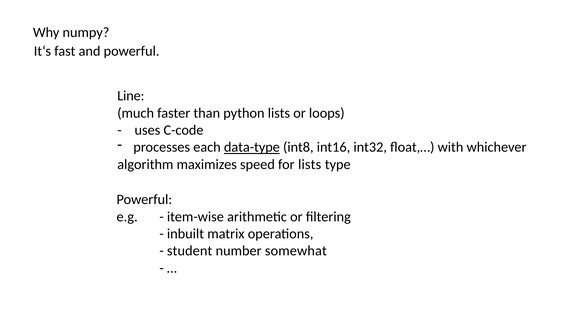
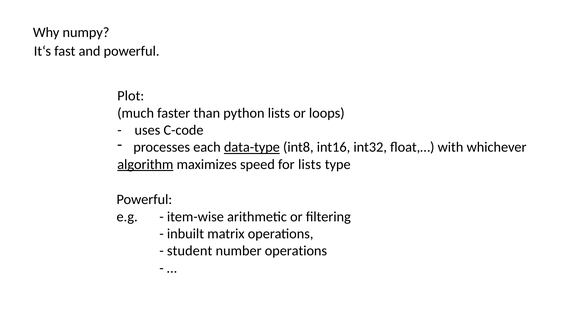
Line: Line -> Plot (131, 96)
algorithm underline: none -> present (145, 164)
number somewhat: somewhat -> operations (296, 251)
